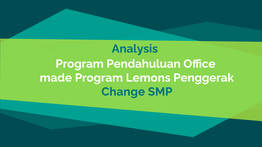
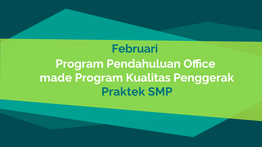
Analysis: Analysis -> Februari (135, 49)
Lemons: Lemons -> Kualitas (148, 78)
Change: Change -> Praktek (123, 92)
